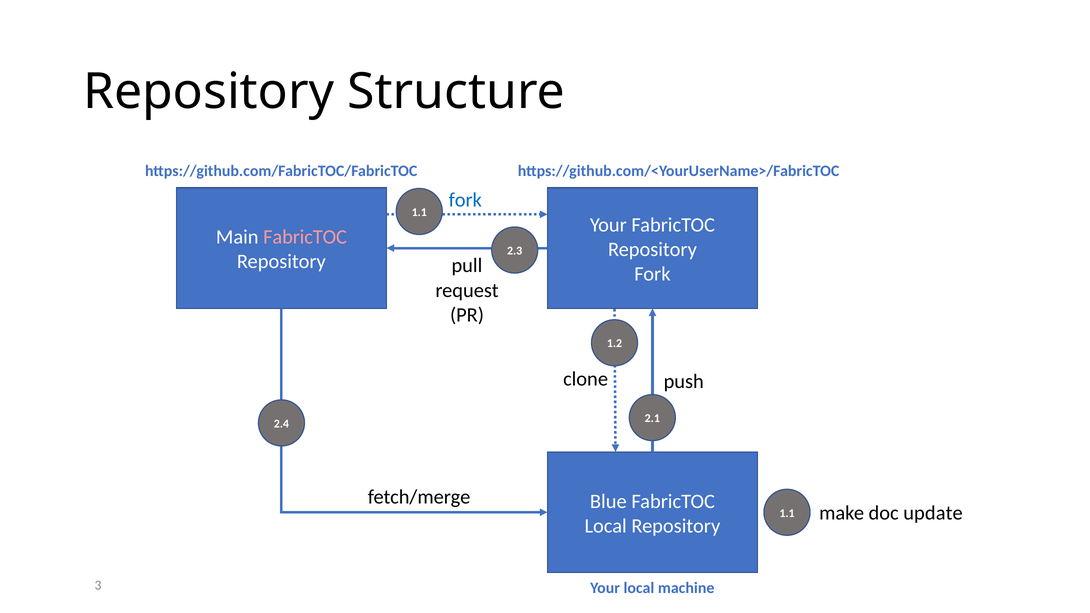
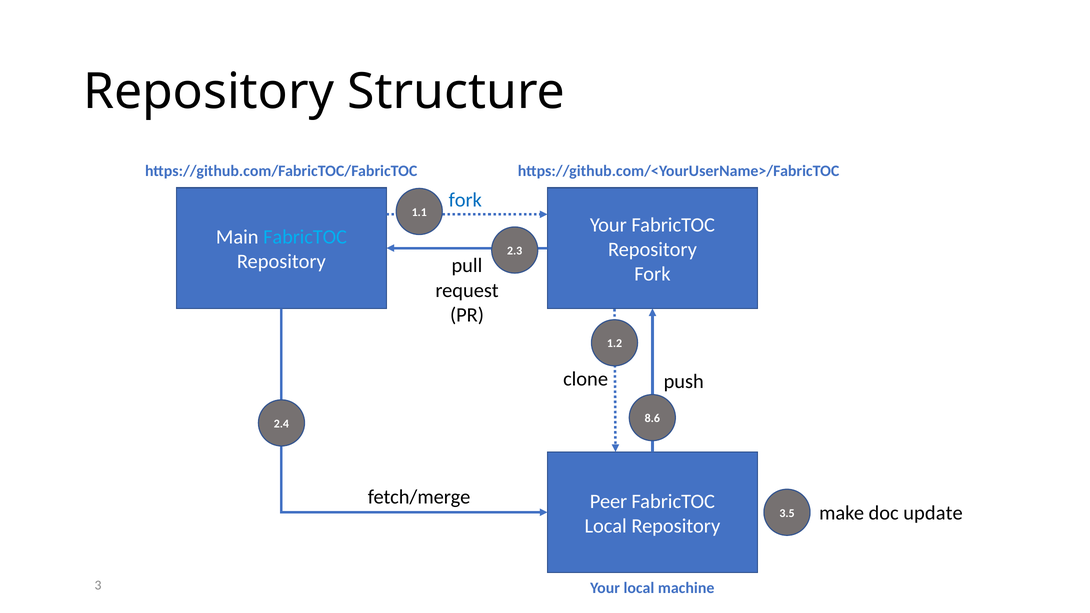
FabricTOC colour: pink -> light blue (305, 237)
2.1: 2.1 -> 8.6 (652, 419)
Blue: Blue -> Peer (608, 502)
1.1: 1.1 -> 3.5 (787, 513)
